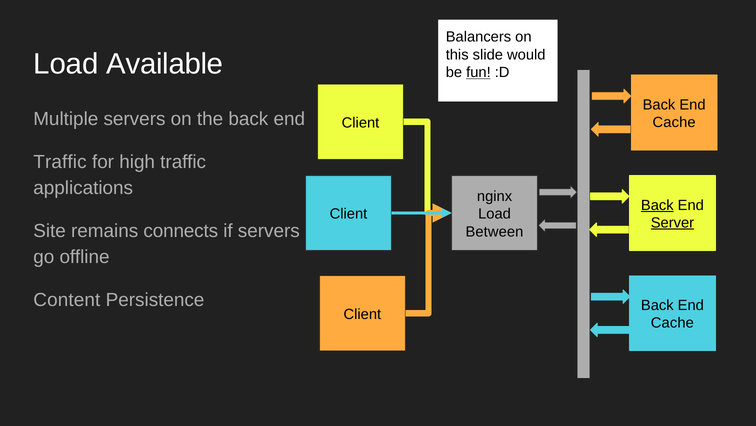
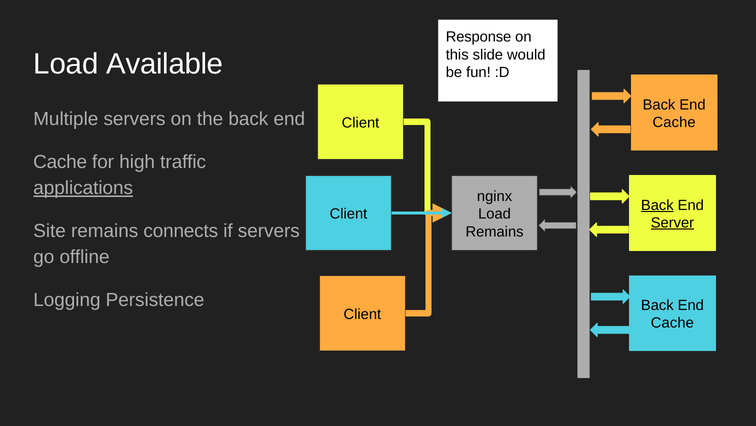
Balancers: Balancers -> Response (479, 37)
fun underline: present -> none (478, 72)
Traffic: Traffic -> Cache (60, 162)
applications underline: none -> present (83, 188)
Between: Between -> Remains (495, 231)
Content: Content -> Logging (67, 300)
